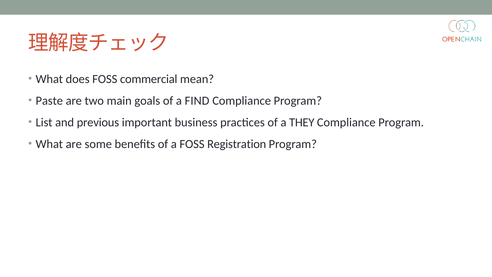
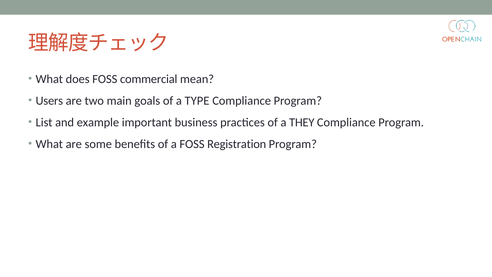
Paste: Paste -> Users (49, 101)
FIND: FIND -> TYPE (197, 101)
previous: previous -> example (98, 122)
